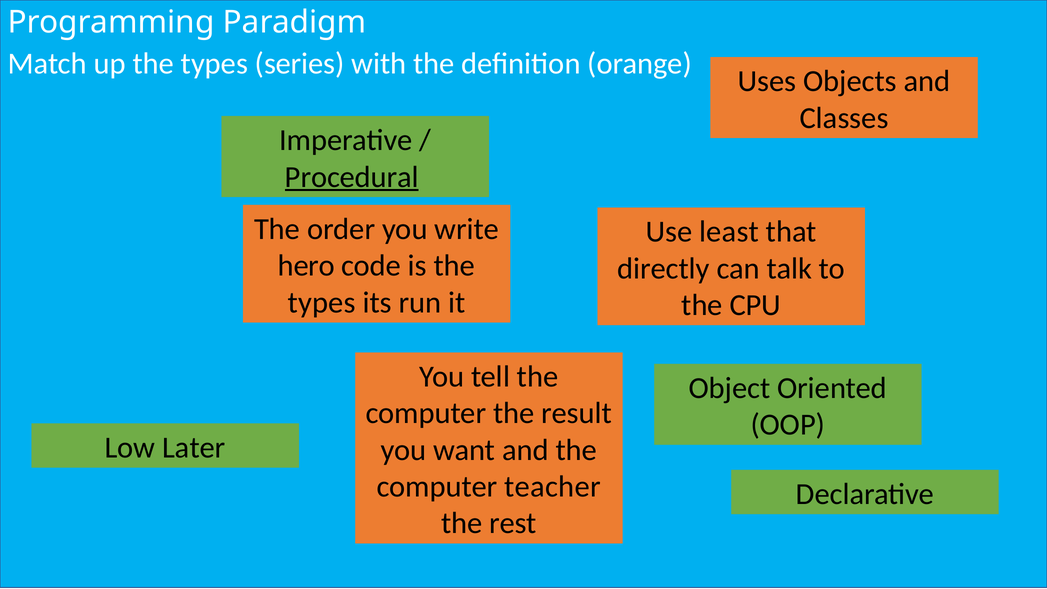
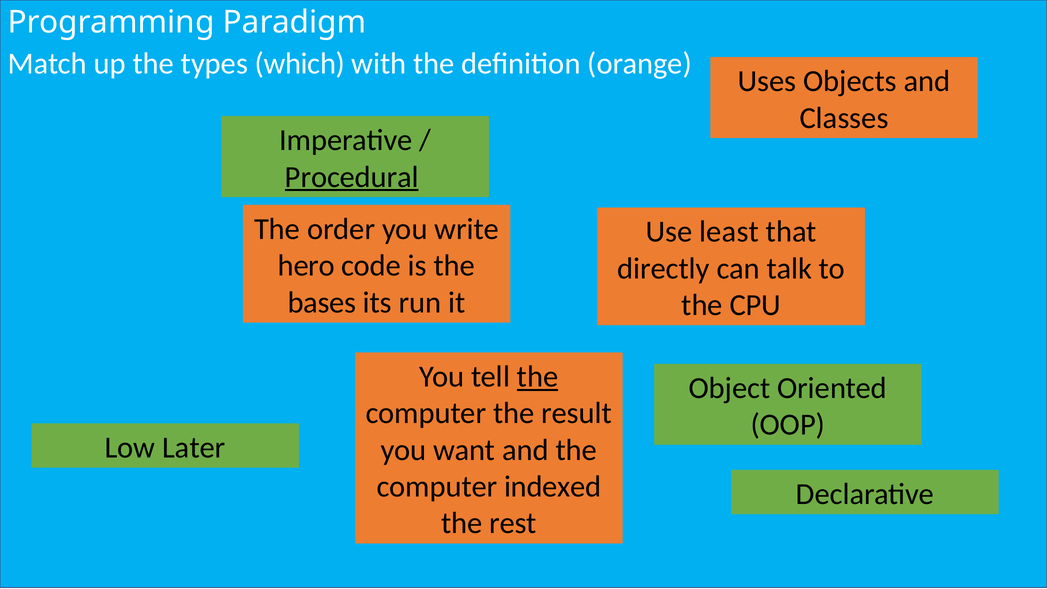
series: series -> which (300, 64)
types: types -> bases (322, 303)
the underline: none -> present (538, 377)
teacher: teacher -> indexed (553, 487)
